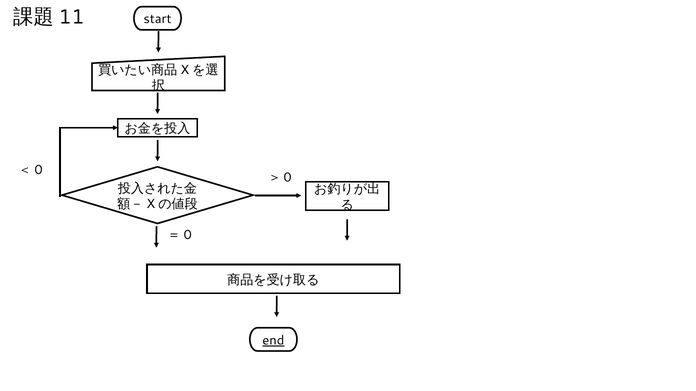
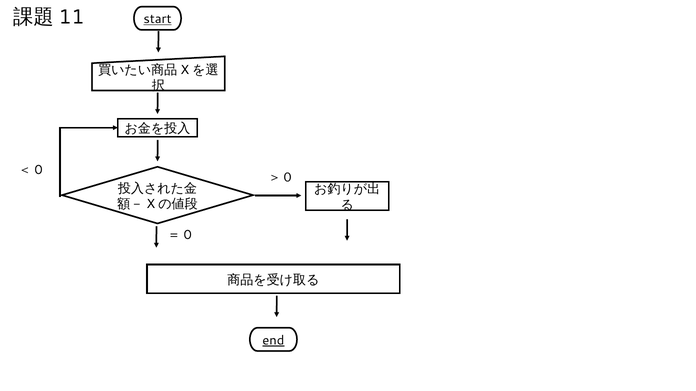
start underline: none -> present (158, 19)
